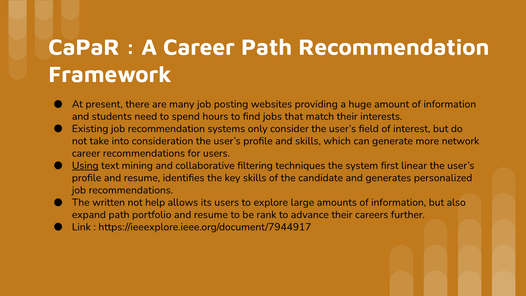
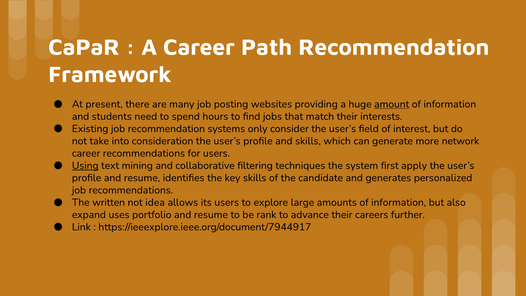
amount underline: none -> present (392, 104)
linear: linear -> apply (414, 165)
help: help -> idea (155, 202)
expand path: path -> uses (119, 215)
